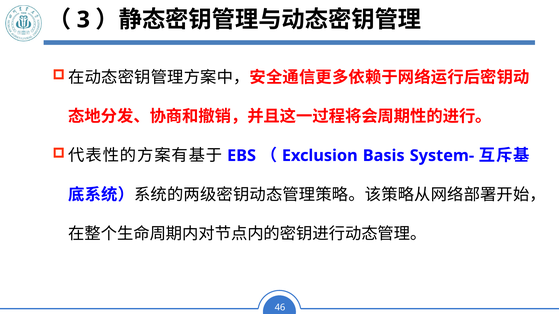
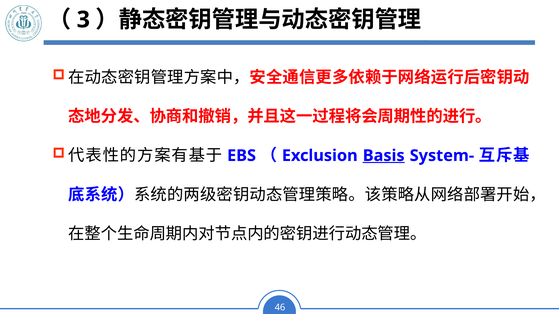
Basis underline: none -> present (384, 156)
